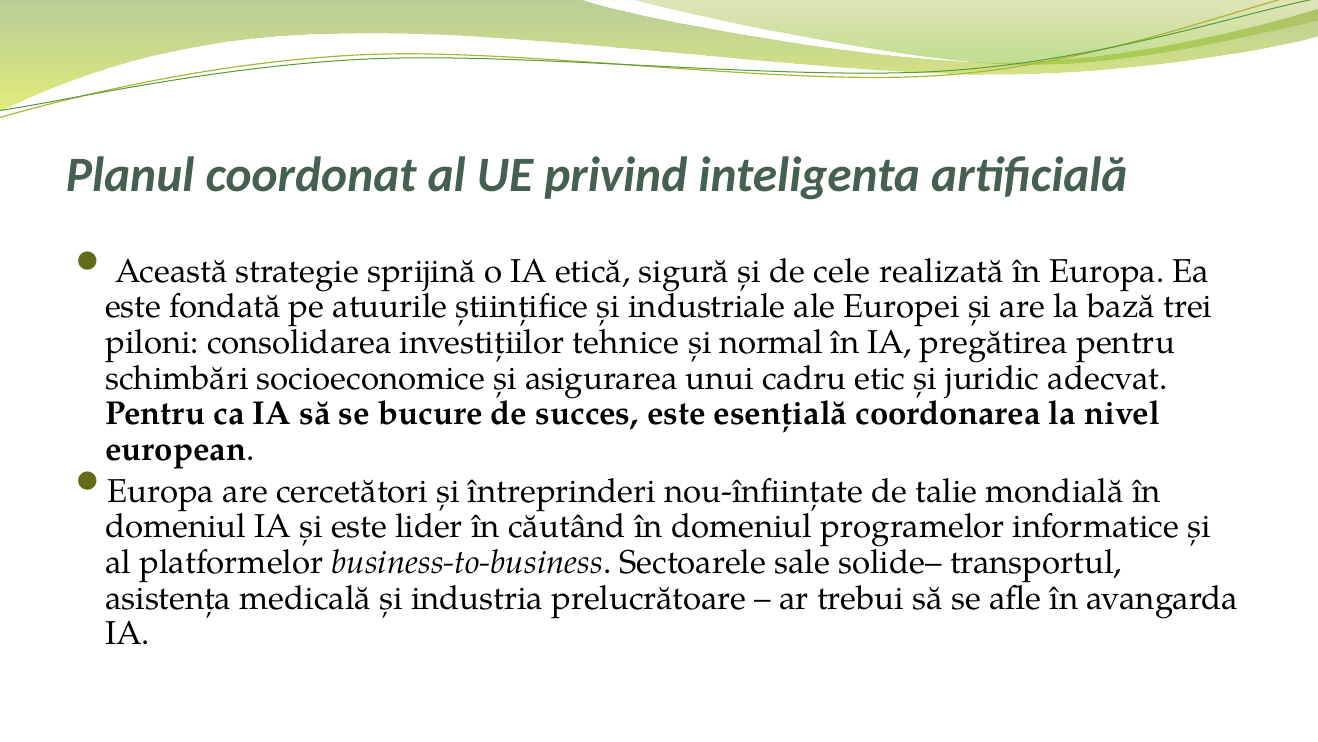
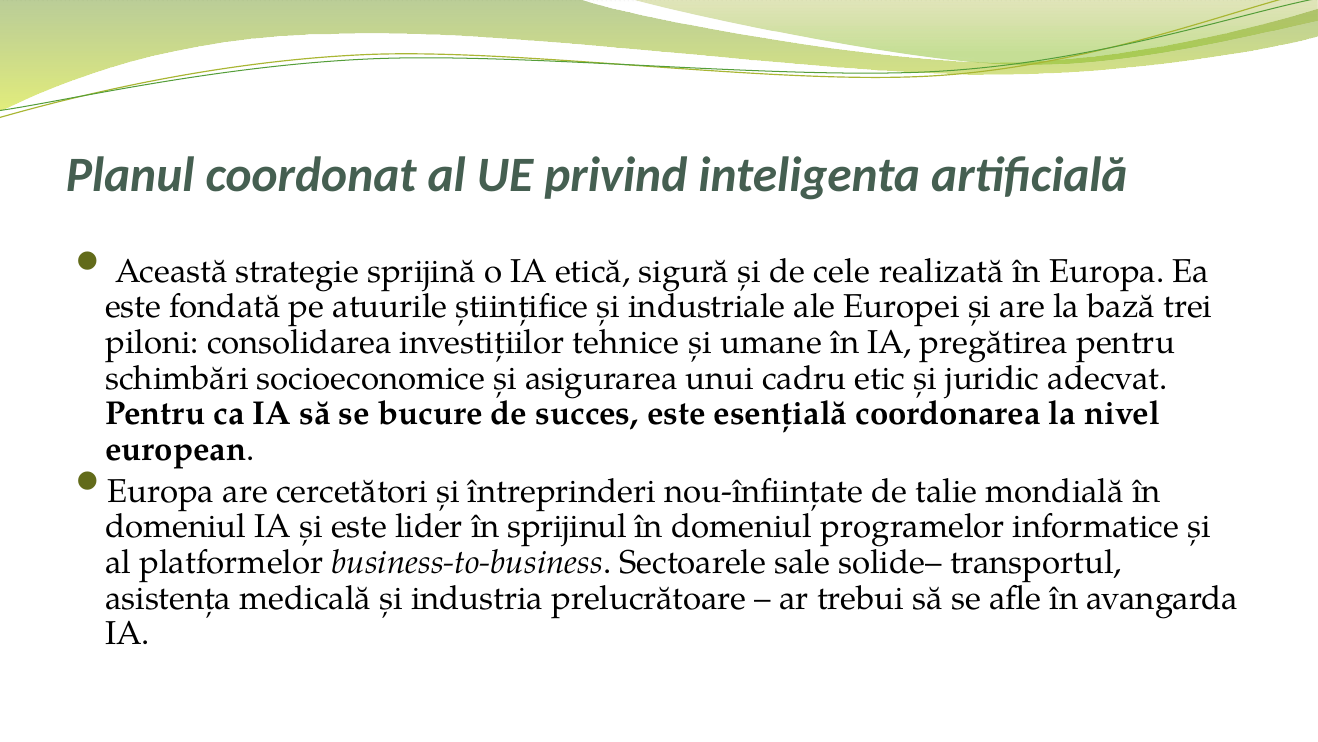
normal: normal -> umane (771, 342)
căutând: căutând -> sprijinul (567, 527)
